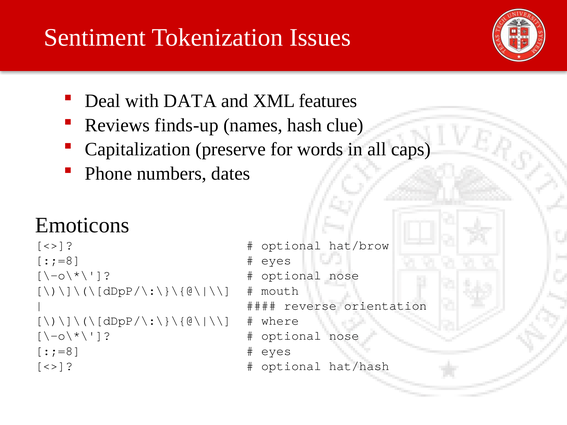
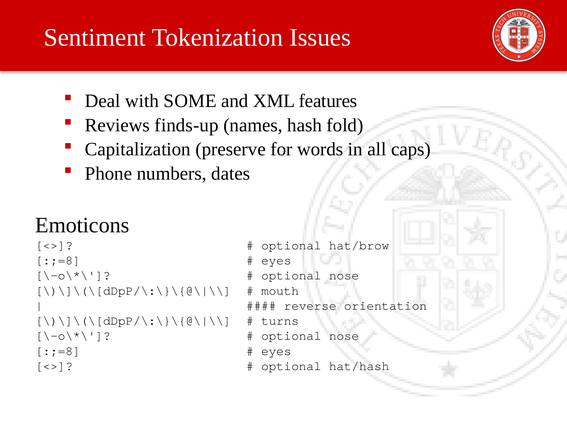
DATA: DATA -> SOME (190, 101)
clue: clue -> fold (345, 125)
where: where -> turns (280, 321)
